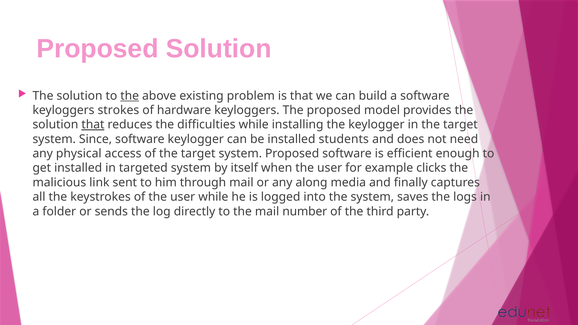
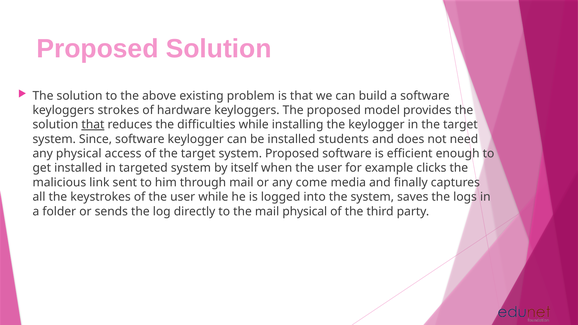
the underline: present -> none (130, 96)
along: along -> come (311, 183)
mail number: number -> physical (305, 211)
